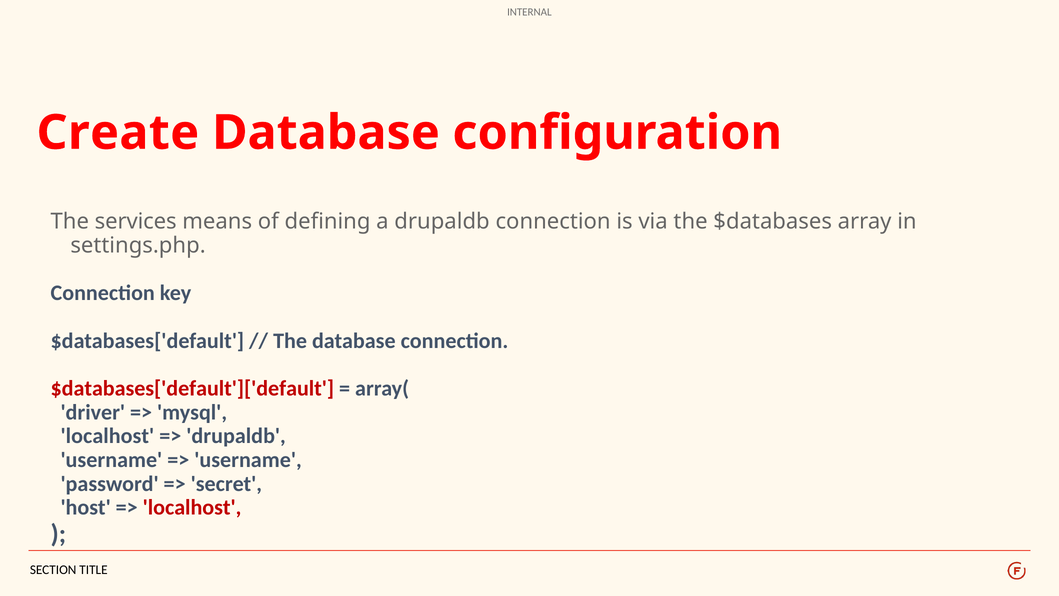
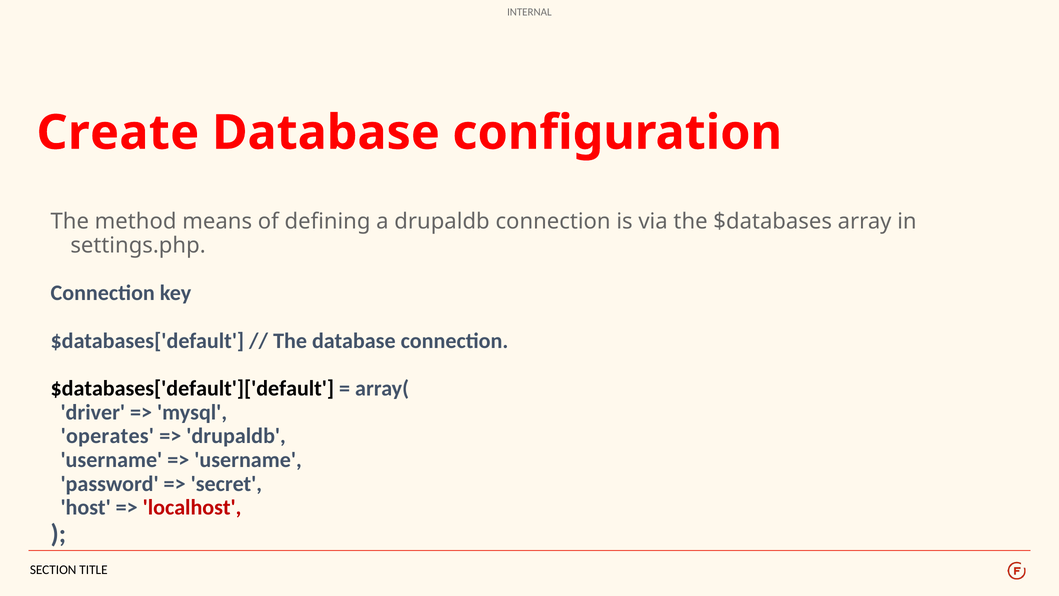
services: services -> method (136, 221)
$databases['default']['default colour: red -> black (192, 388)
localhost: localhost -> operates (107, 436)
